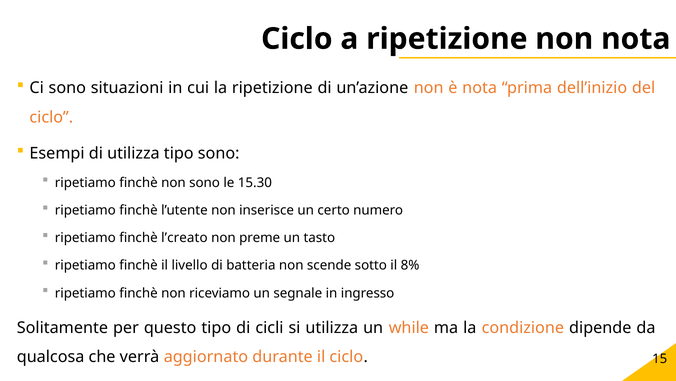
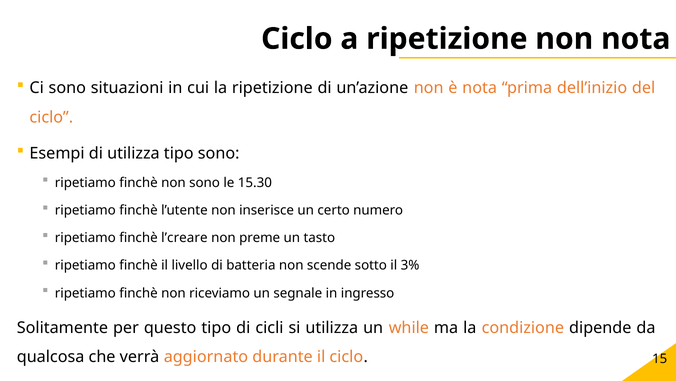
l’creato: l’creato -> l’creare (184, 237)
8%: 8% -> 3% (410, 265)
